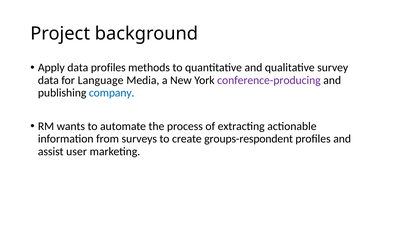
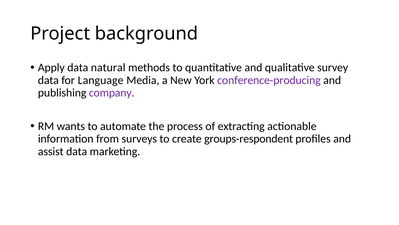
data profiles: profiles -> natural (108, 67)
company colour: blue -> purple (112, 93)
assist user: user -> data (77, 151)
